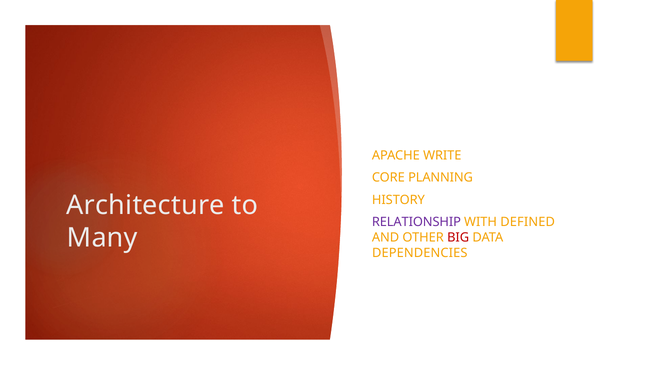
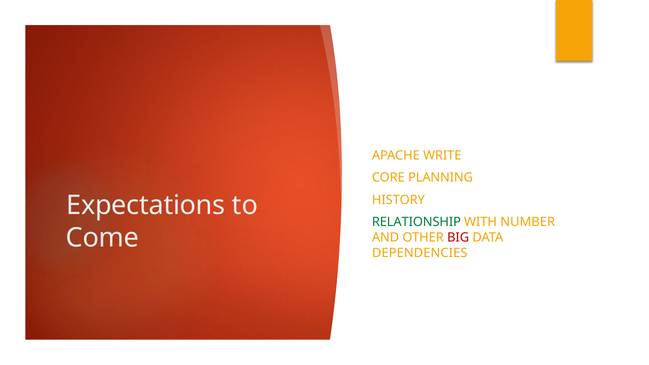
Architecture: Architecture -> Expectations (146, 205)
RELATIONSHIP colour: purple -> green (416, 222)
DEFINED: DEFINED -> NUMBER (528, 222)
Many: Many -> Come (103, 238)
